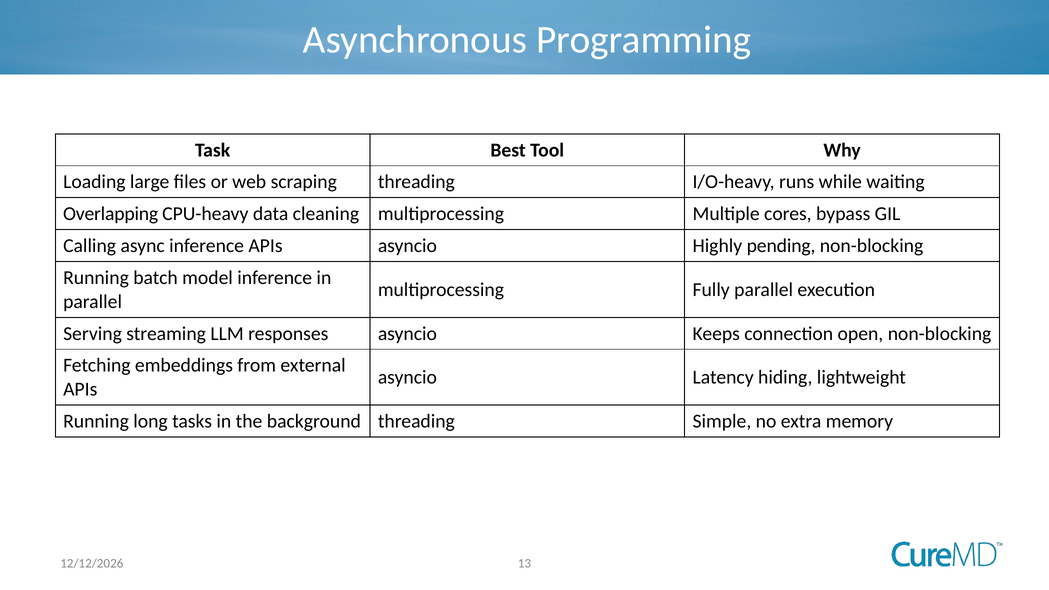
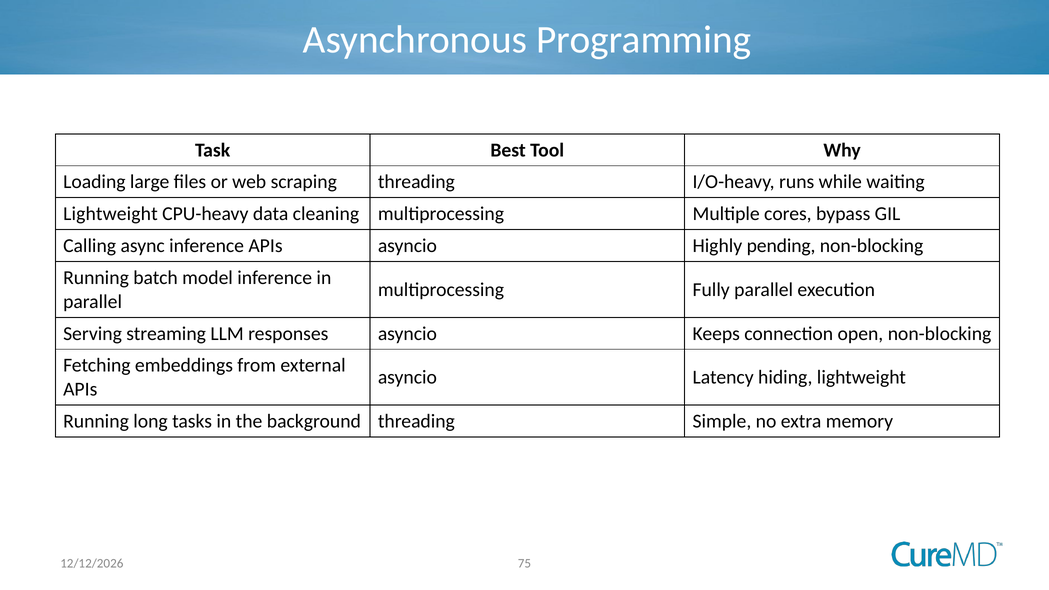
Overlapping: Overlapping -> Lightweight (110, 214)
13: 13 -> 75 (524, 563)
